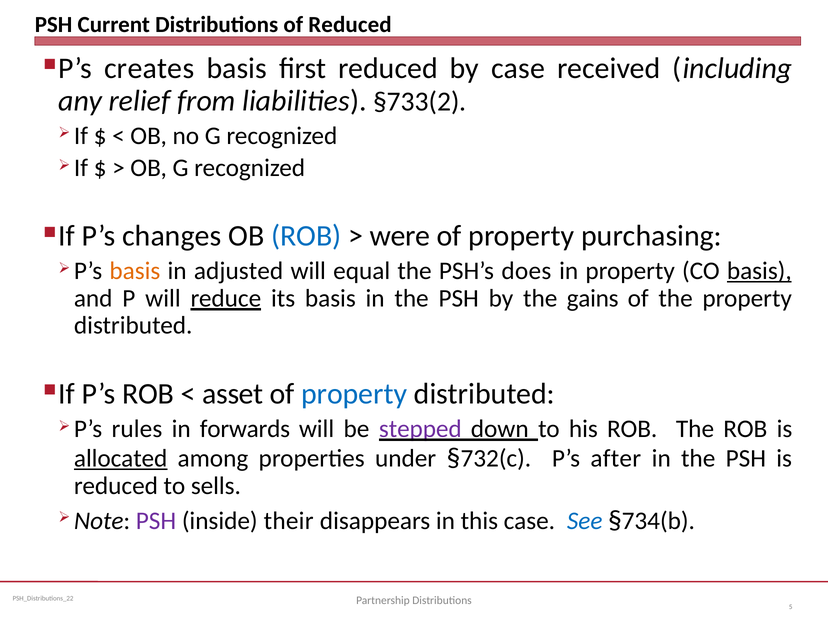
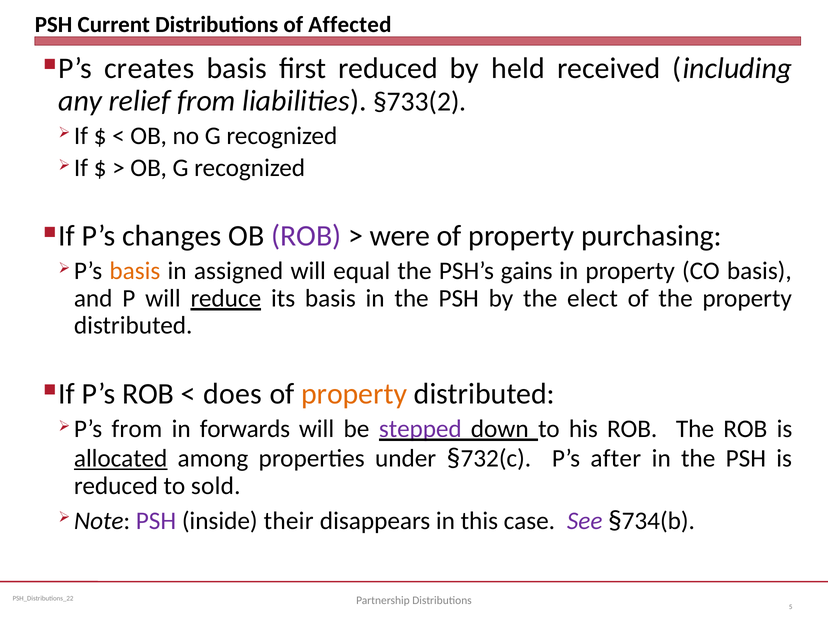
of Reduced: Reduced -> Affected (350, 25)
by case: case -> held (518, 68)
ROB colour: blue -> purple (306, 236)
adjusted: adjusted -> assigned (239, 271)
does: does -> gains (527, 271)
basis underline: present -> none (759, 271)
gains: gains -> elect (592, 298)
asset: asset -> does (232, 394)
property colour: blue -> orange (354, 394)
rules: rules -> from (137, 429)
sells: sells -> sold (216, 486)
See colour: blue -> purple (585, 521)
